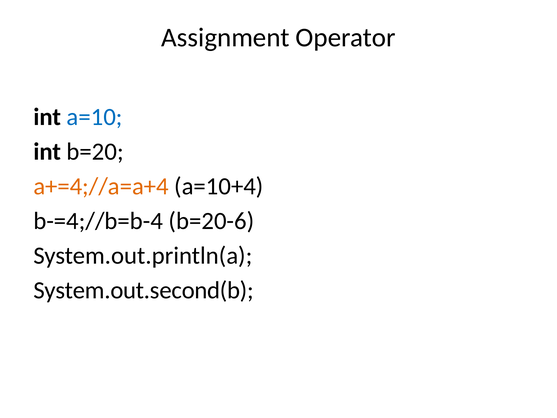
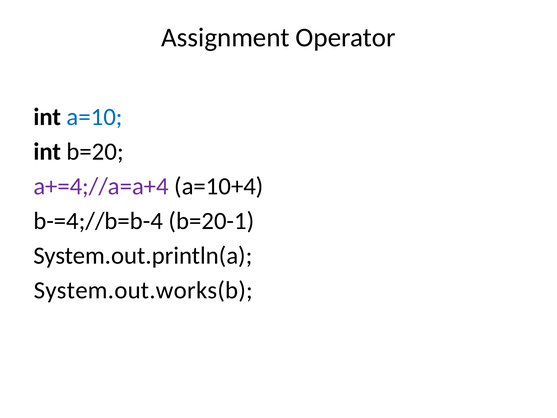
a+=4;//a=a+4 colour: orange -> purple (101, 186)
b=20-6: b=20-6 -> b=20-1 (211, 221)
System.out.second(b: System.out.second(b -> System.out.works(b (143, 290)
